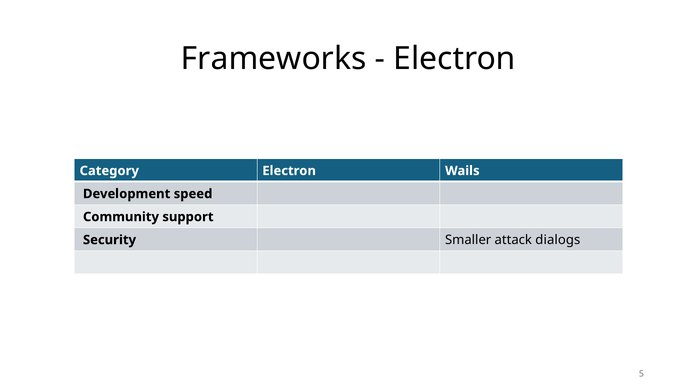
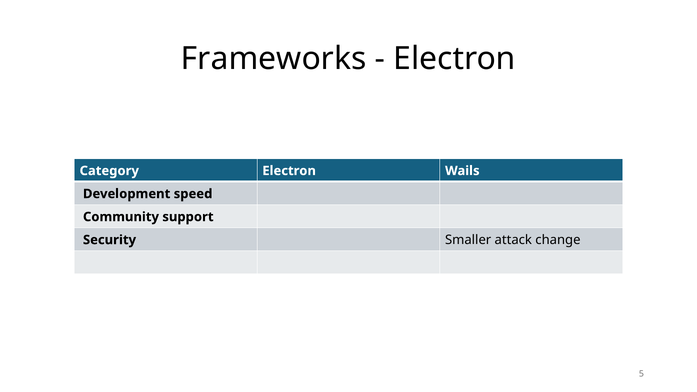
dialogs: dialogs -> change (558, 240)
